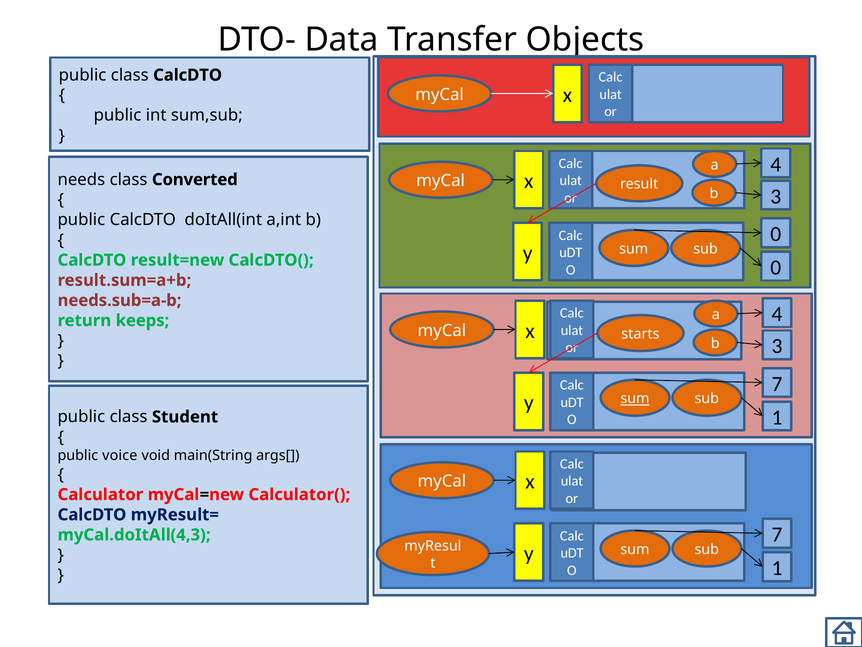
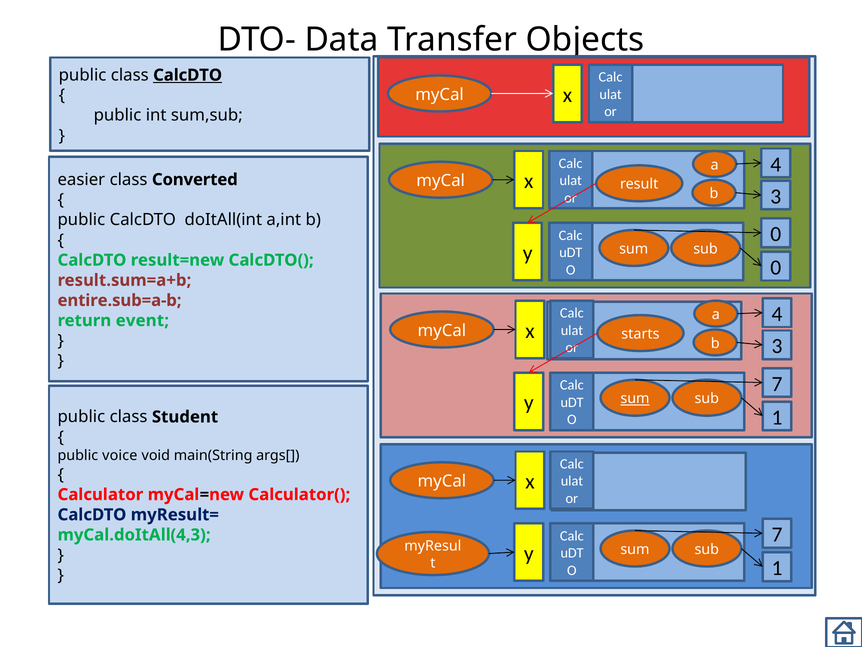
CalcDTO underline: none -> present (188, 75)
needs: needs -> easier (81, 179)
needs.sub=a-b: needs.sub=a-b -> entire.sub=a-b (120, 300)
keeps: keeps -> event (142, 320)
